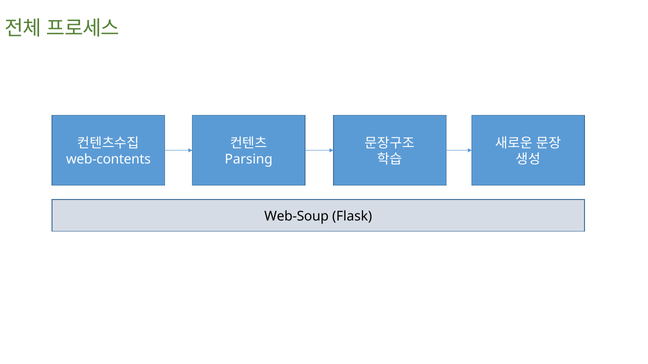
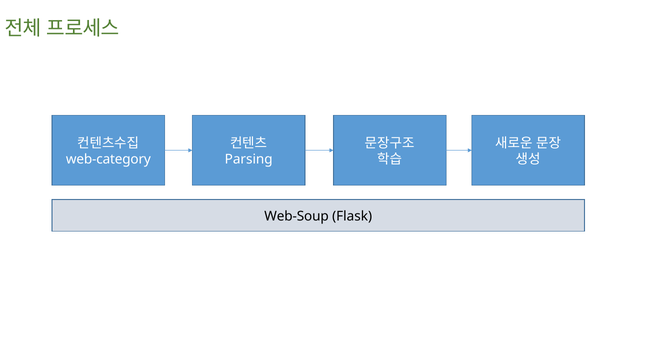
web-contents: web-contents -> web-category (108, 160)
